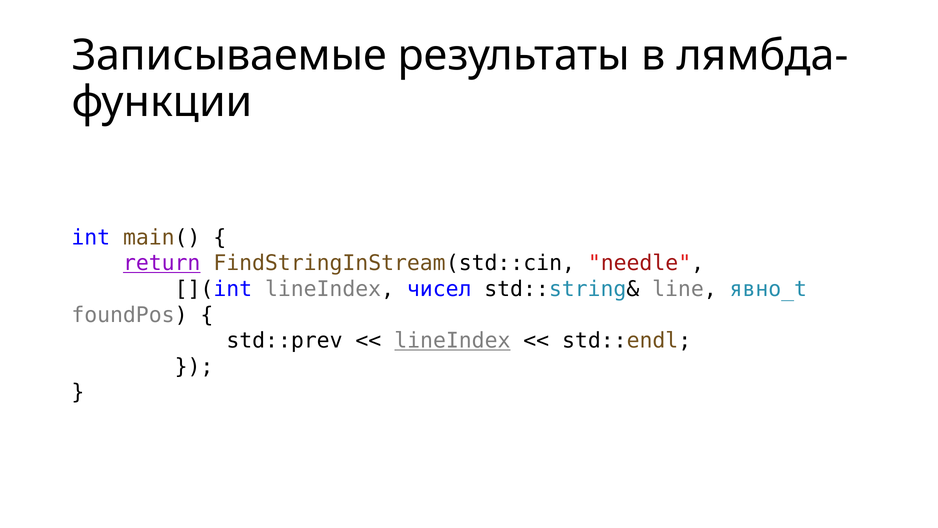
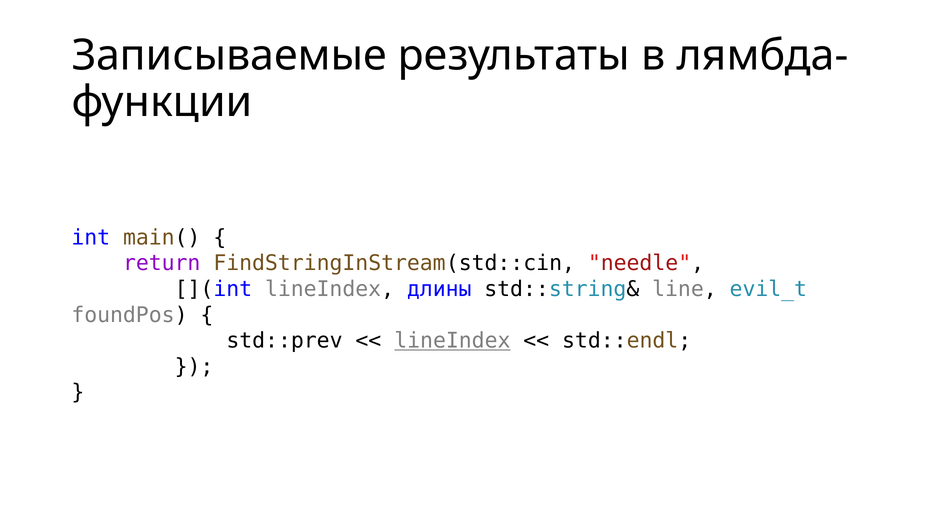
return underline: present -> none (162, 263)
чисел: чисел -> длины (439, 289)
явно_t: явно_t -> evil_t (768, 289)
